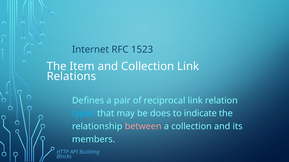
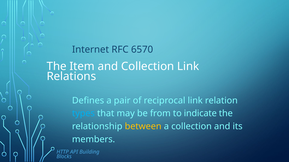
1523: 1523 -> 6570 (142, 50)
does: does -> from (160, 114)
between colour: pink -> yellow (143, 127)
